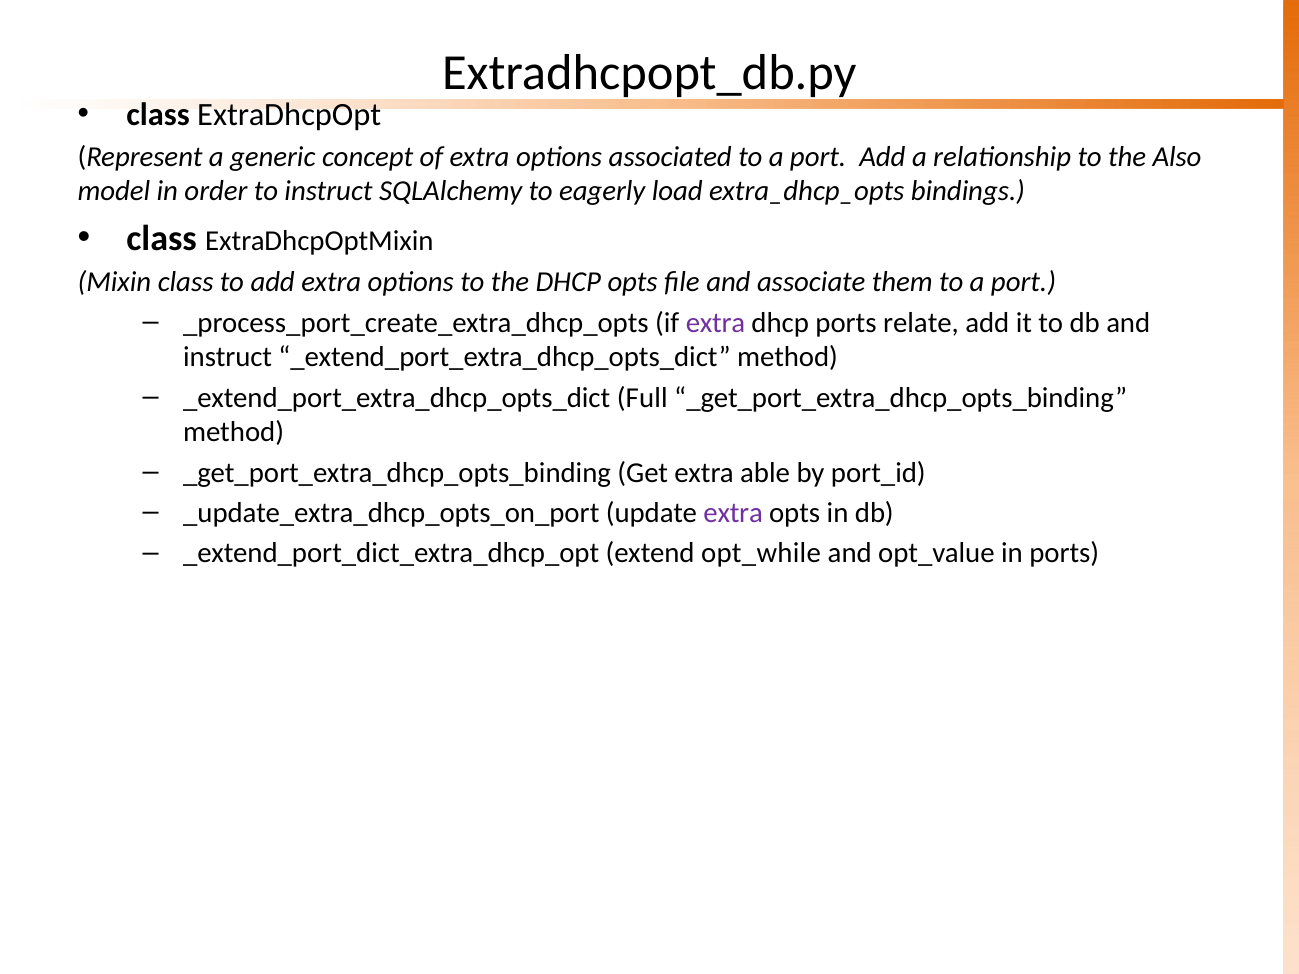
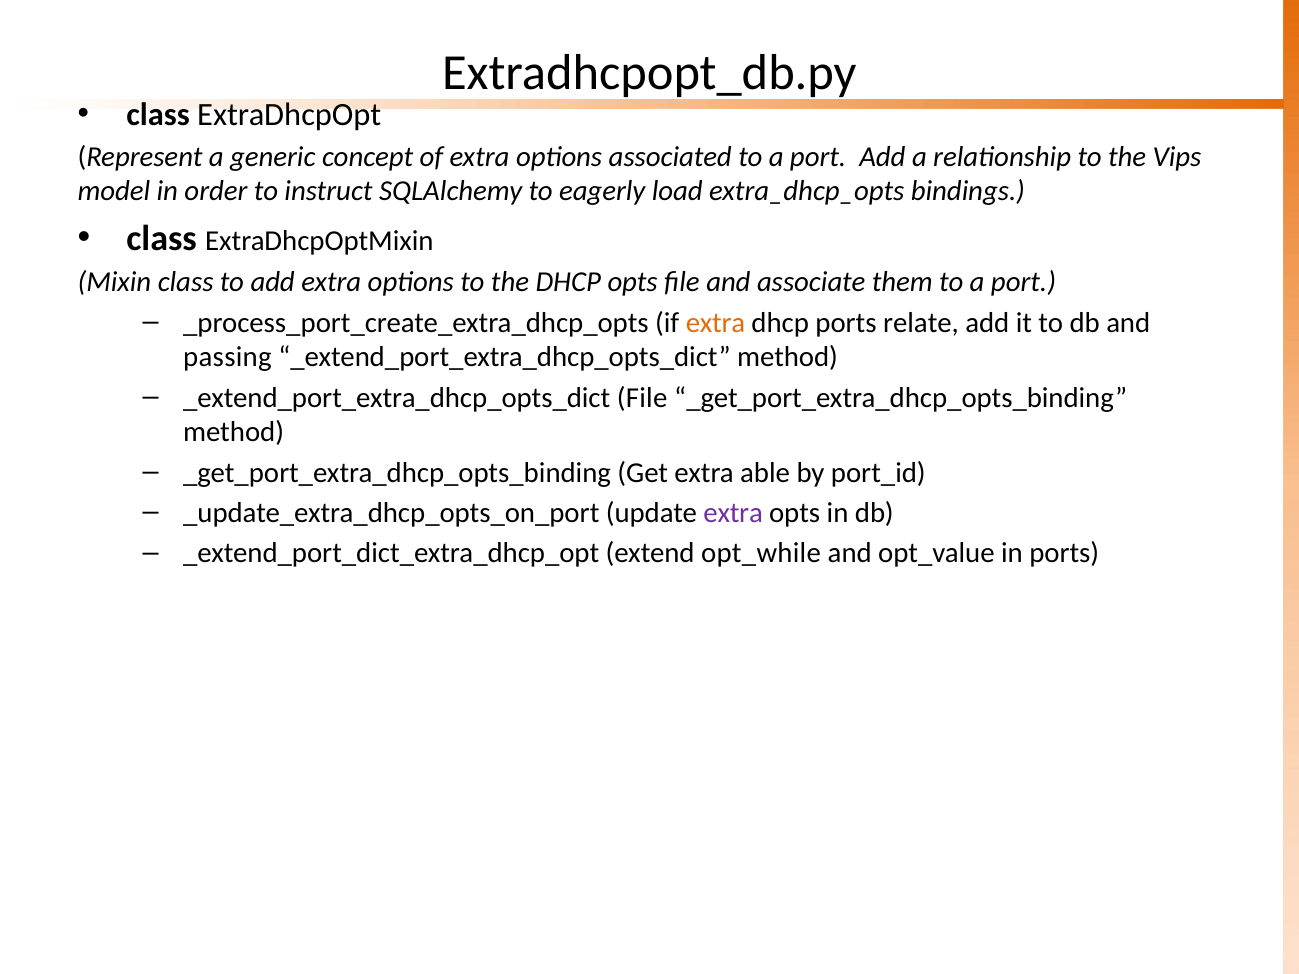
Also: Also -> Vips (1177, 157)
extra colour: purple -> orange (716, 323)
instruct: instruct -> passing (227, 357)
_extend_port_extra_dhcp_opts_dict Full: Full -> File (642, 398)
